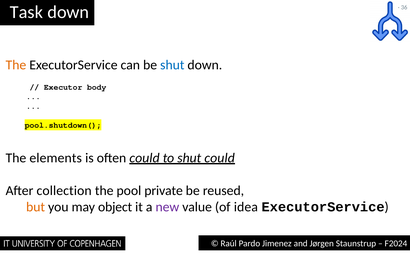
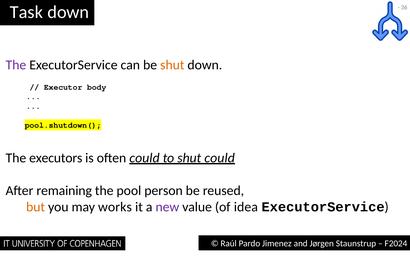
The colour: orange -> purple (16, 65)
shut colour: blue -> orange (172, 65)
elements: elements -> executors (56, 158)
collection: collection -> remaining (64, 191)
private: private -> person (164, 191)
object: object -> works (115, 207)
